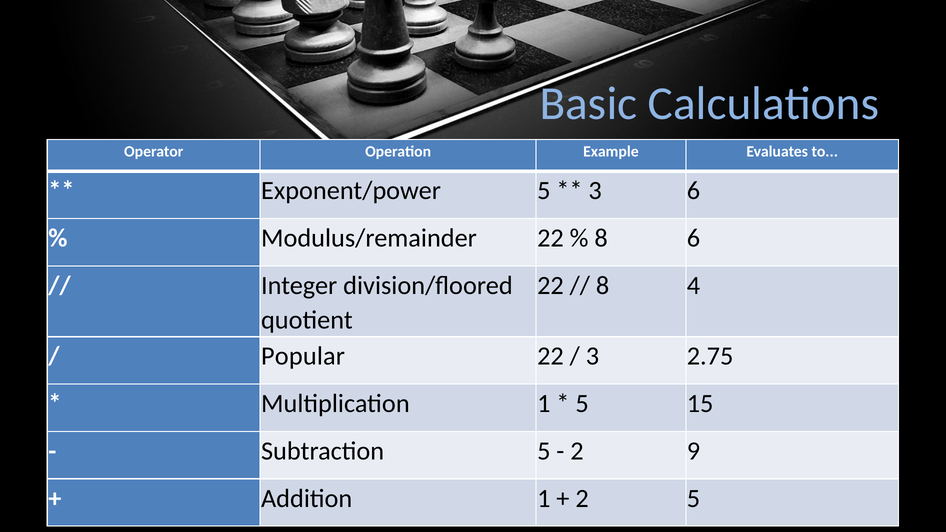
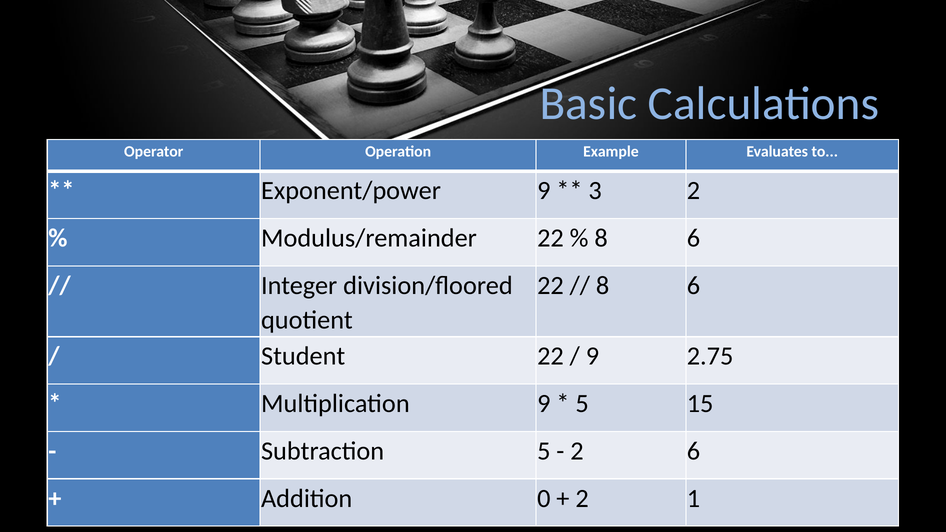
Exponent/power 5: 5 -> 9 (544, 191)
3 6: 6 -> 2 (693, 191)
4: 4 -> 6 (693, 286)
Popular: Popular -> Student (303, 356)
3: 3 -> 9 (592, 356)
Multiplication 1: 1 -> 9 (544, 404)
2 9: 9 -> 6 (693, 451)
Addition 1: 1 -> 0 (544, 499)
2 5: 5 -> 1 (693, 499)
